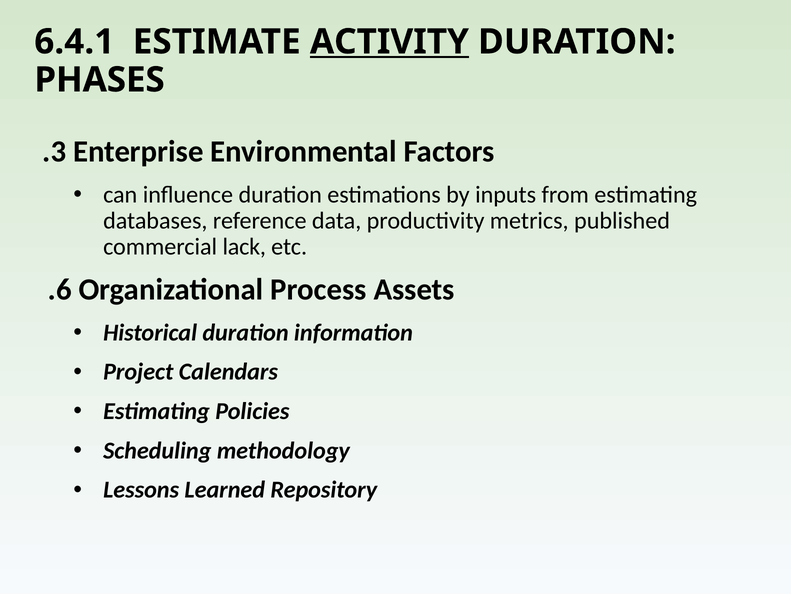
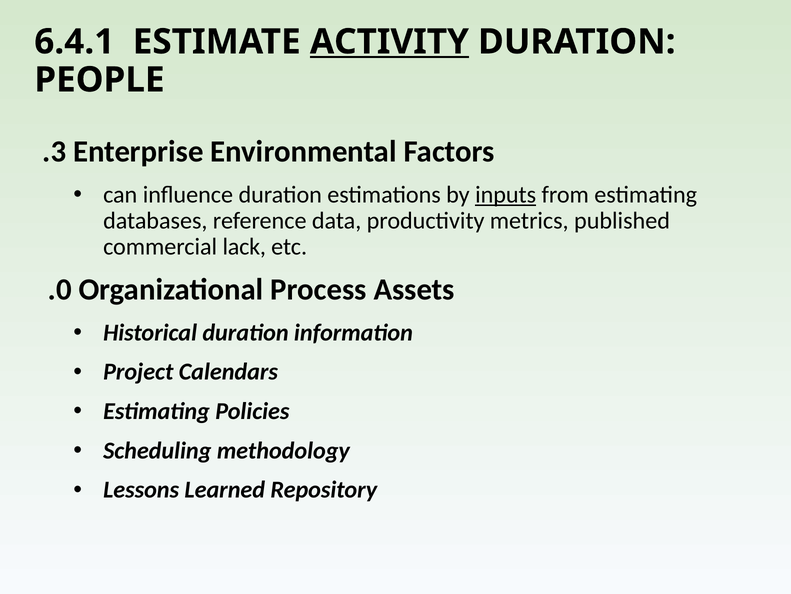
PHASES: PHASES -> PEOPLE (99, 80)
inputs underline: none -> present (506, 194)
.6: .6 -> .0 (60, 289)
